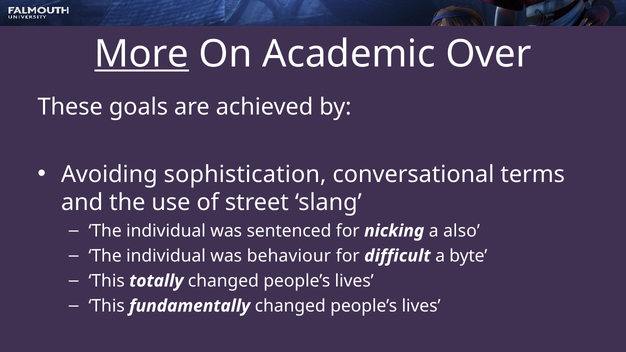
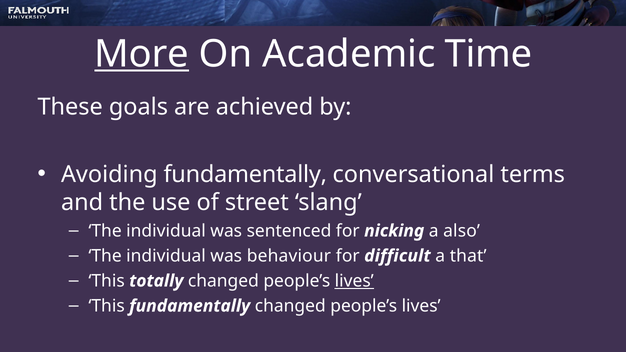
Over: Over -> Time (489, 54)
Avoiding sophistication: sophistication -> fundamentally (245, 174)
byte: byte -> that (468, 256)
lives underline: none -> present (354, 281)
